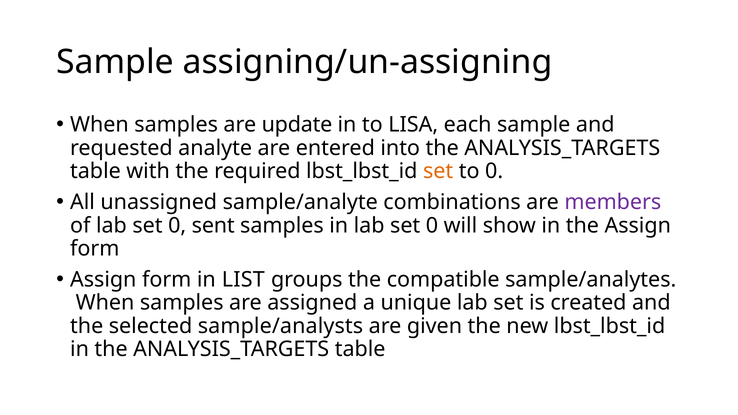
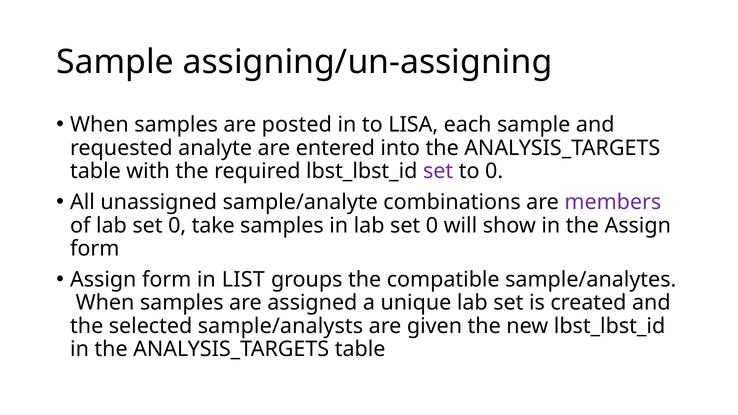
update: update -> posted (297, 125)
set colour: orange -> purple (438, 171)
sent: sent -> take (213, 225)
